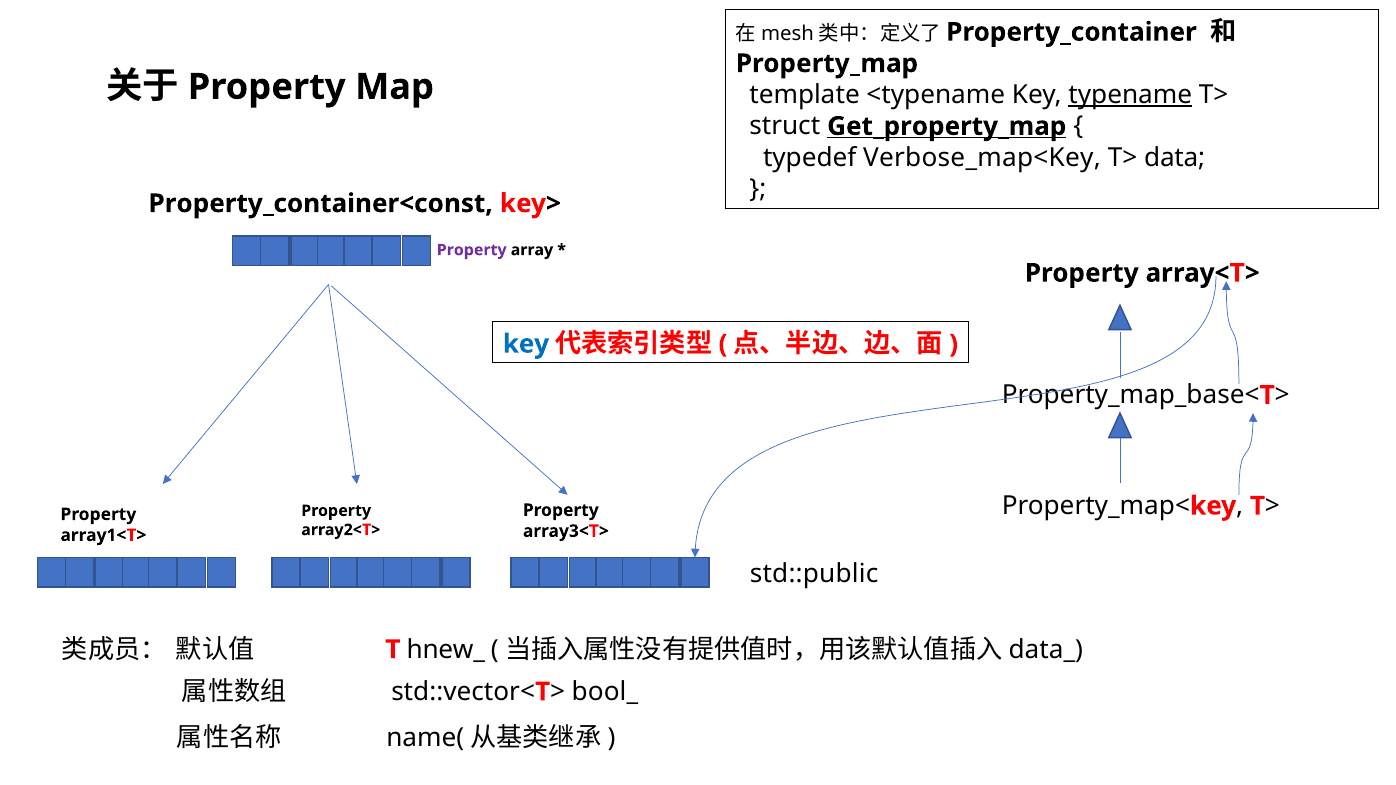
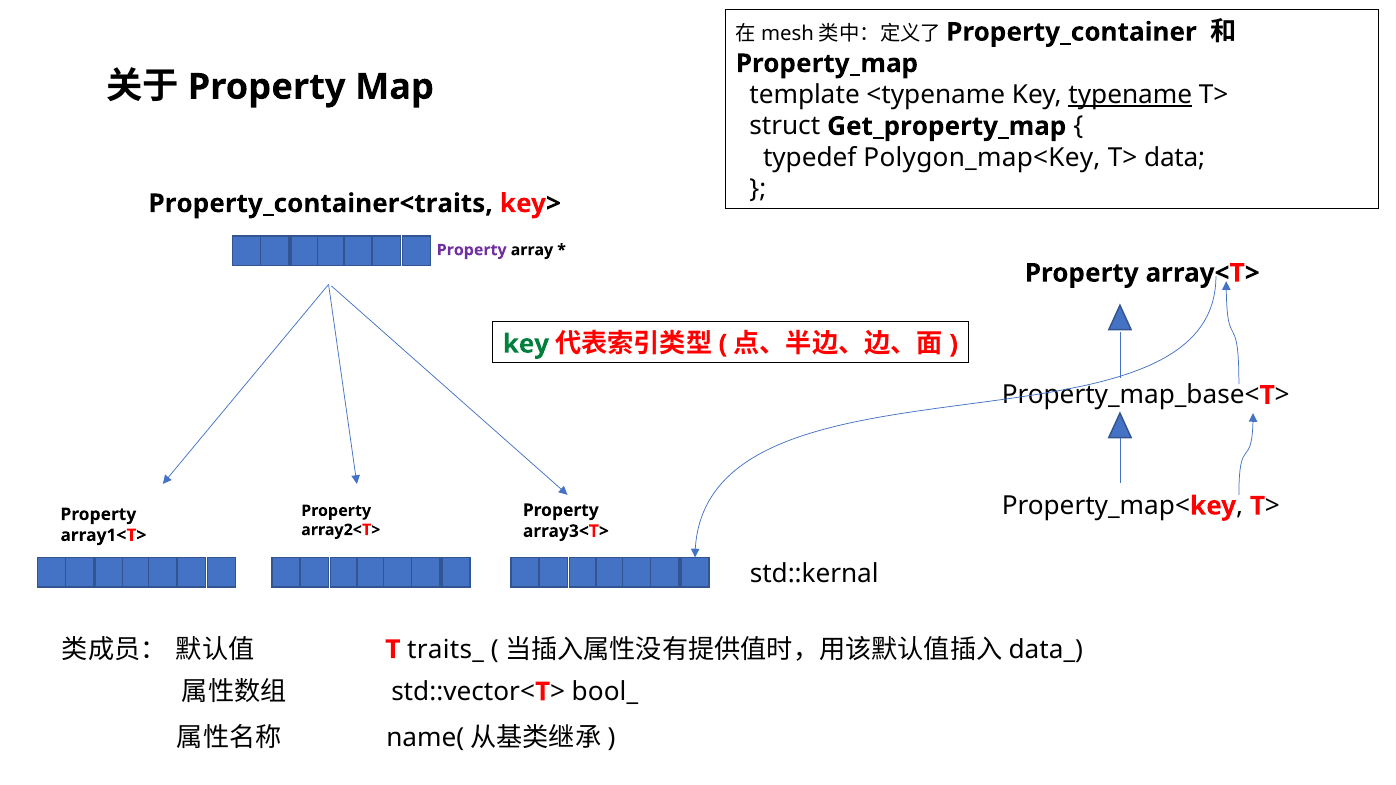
Get_property_map underline: present -> none (947, 126)
Verbose_map<Key: Verbose_map<Key -> Polygon_map<Key (982, 158)
Property_container<const: Property_container<const -> Property_container<traits (321, 204)
key colour: blue -> green (526, 344)
std::public: std::public -> std::kernal (814, 574)
hnew_: hnew_ -> traits_ (446, 650)
